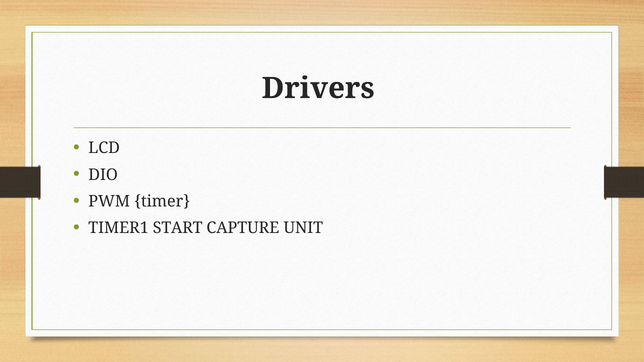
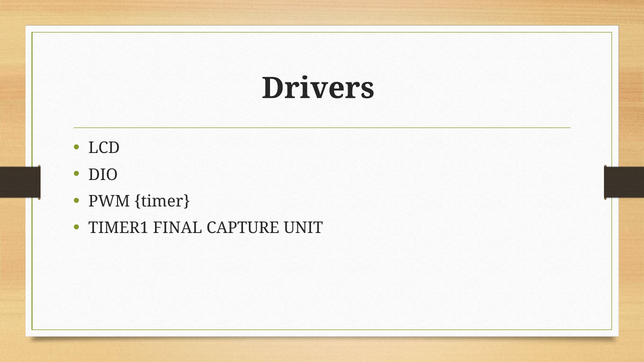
START: START -> FINAL (178, 228)
